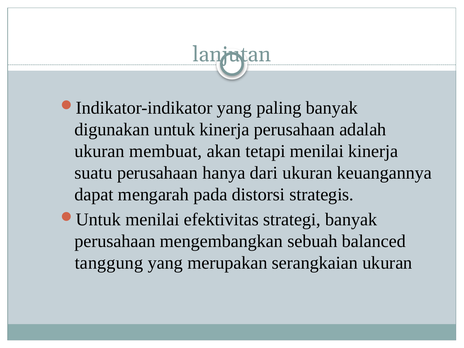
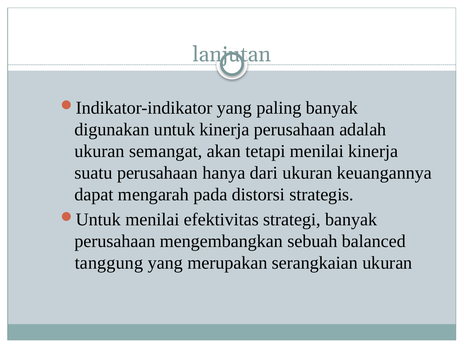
membuat: membuat -> semangat (166, 151)
